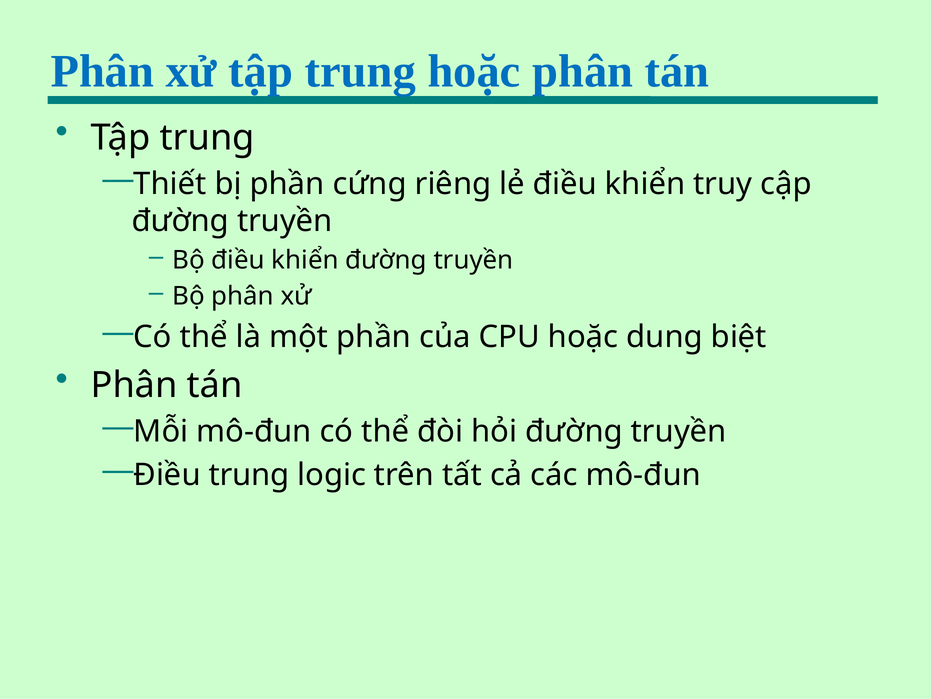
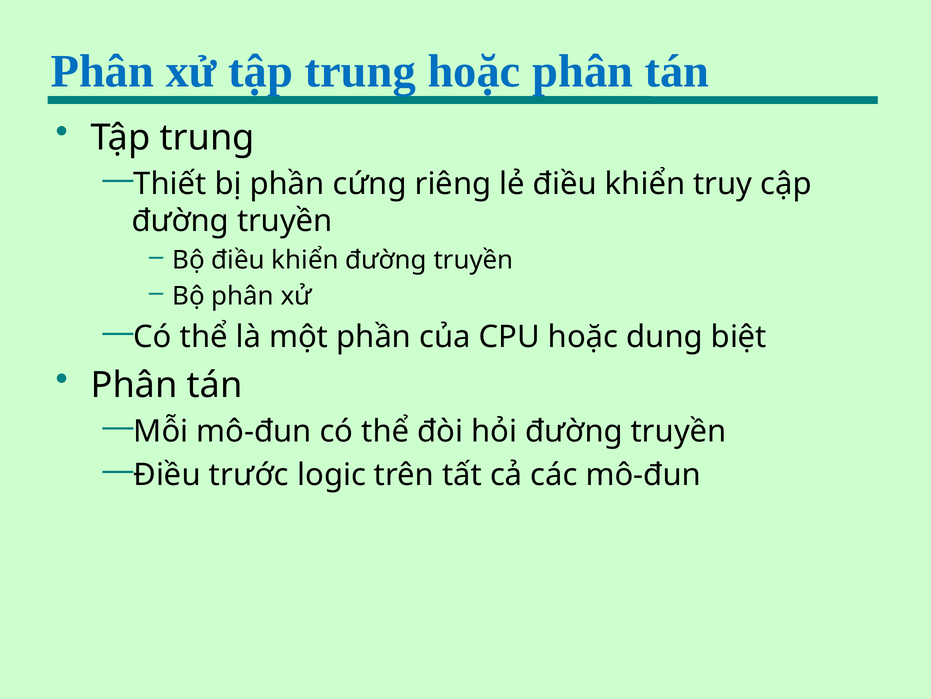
Điều trung: trung -> trước (249, 474)
